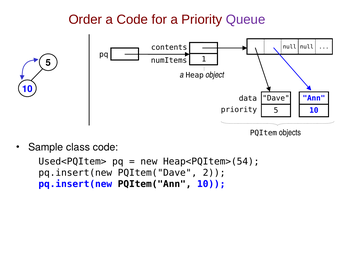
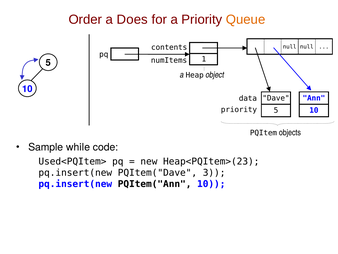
a Code: Code -> Does (132, 19)
Queue colour: purple -> orange (246, 19)
class: class -> while (78, 147)
Heap<PQItem>(54: Heap<PQItem>(54 -> Heap<PQItem>(23 (211, 161)
2: 2 -> 3 (214, 172)
